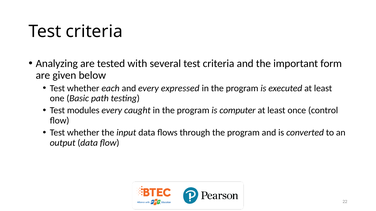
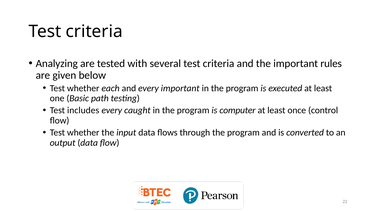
form: form -> rules (331, 64)
every expressed: expressed -> important (180, 88)
modules: modules -> includes (83, 111)
